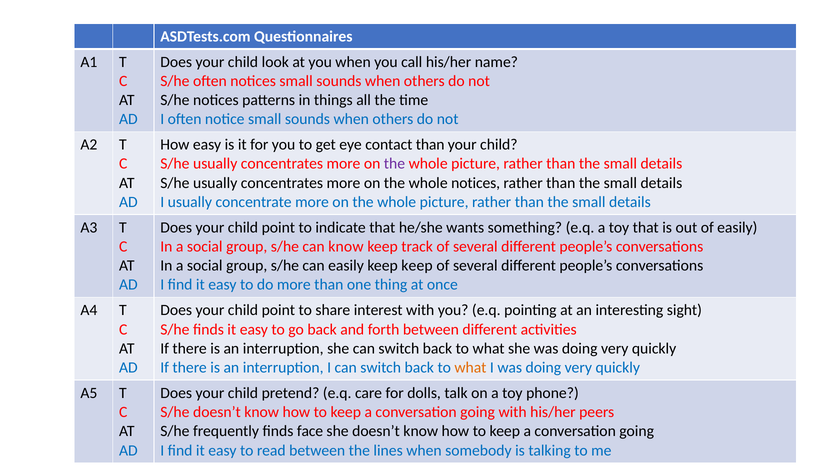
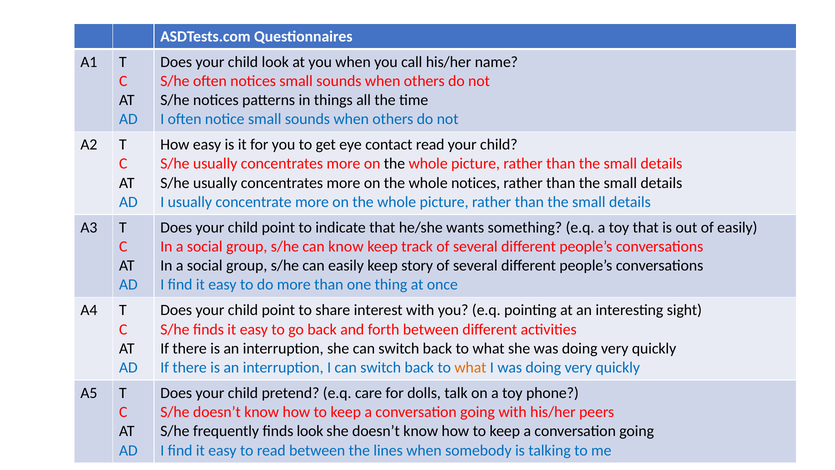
contact than: than -> read (430, 145)
the colour: purple -> black (394, 164)
keep keep: keep -> story (417, 265)
finds face: face -> look (310, 431)
